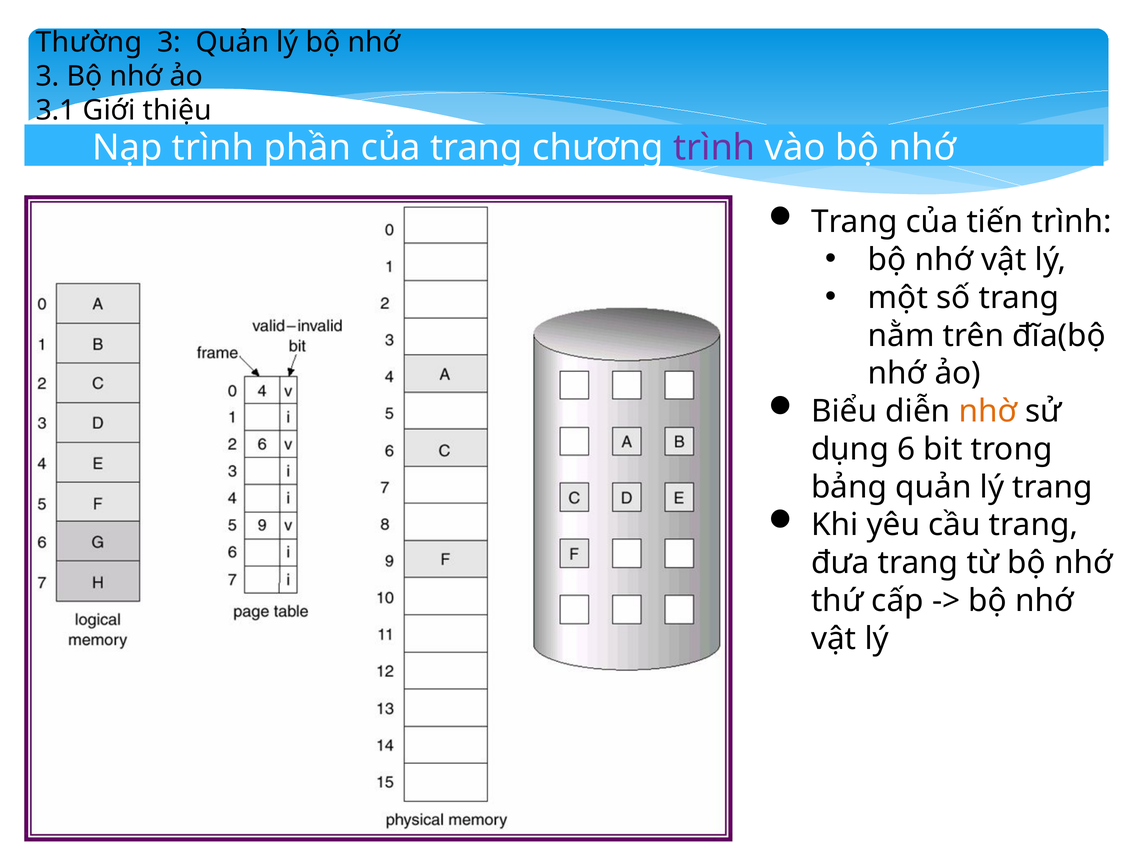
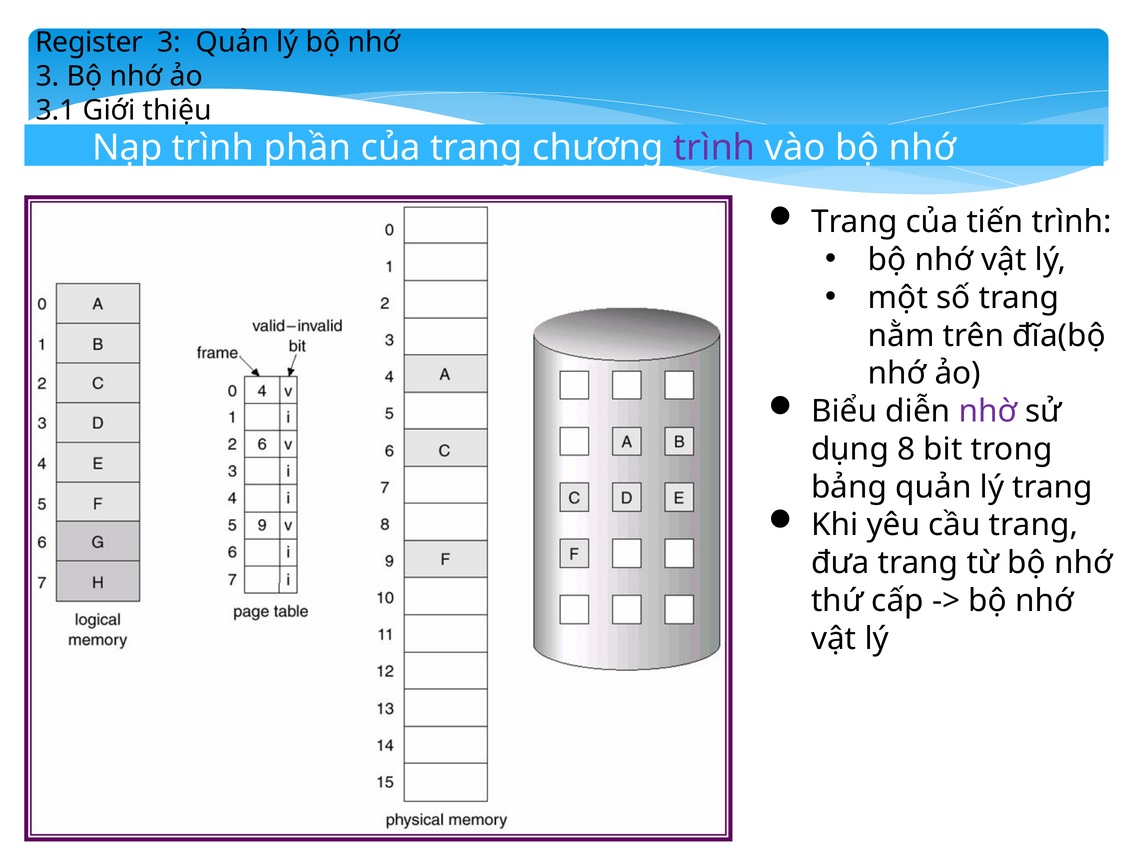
Thường: Thường -> Register (89, 42)
nhờ colour: orange -> purple (988, 411)
6: 6 -> 8 (906, 449)
